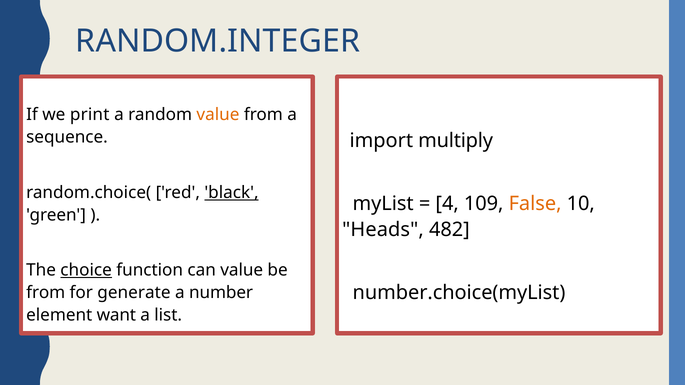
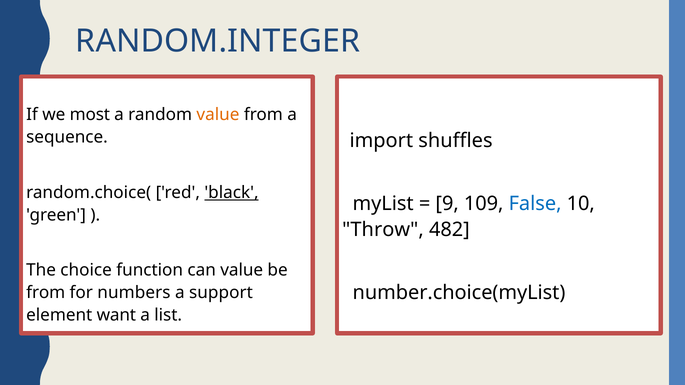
print: print -> most (90, 115)
multiply: multiply -> shuffles (455, 141)
4: 4 -> 9 (447, 204)
False colour: orange -> blue (535, 204)
Heads: Heads -> Throw (383, 230)
choice underline: present -> none (86, 270)
generate: generate -> numbers (134, 293)
number: number -> support (221, 293)
